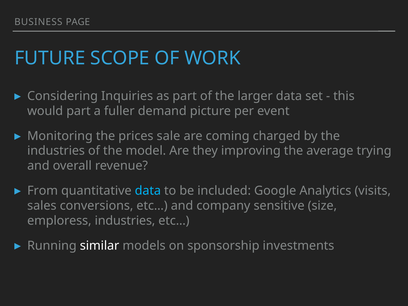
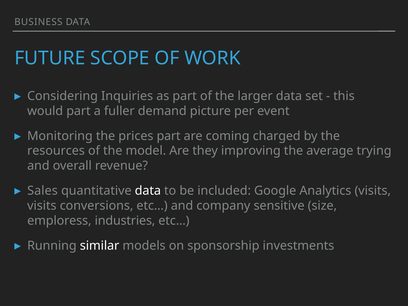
BUSINESS PAGE: PAGE -> DATA (78, 22)
prices sale: sale -> part (169, 136)
industries: industries -> resources (56, 151)
From: From -> Sales (43, 191)
data colour: light blue -> white (148, 191)
sales: sales -> visits (42, 206)
